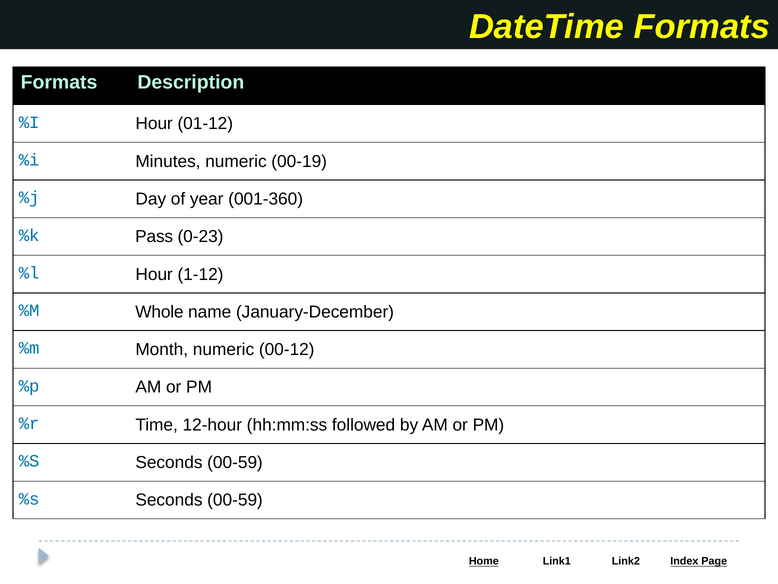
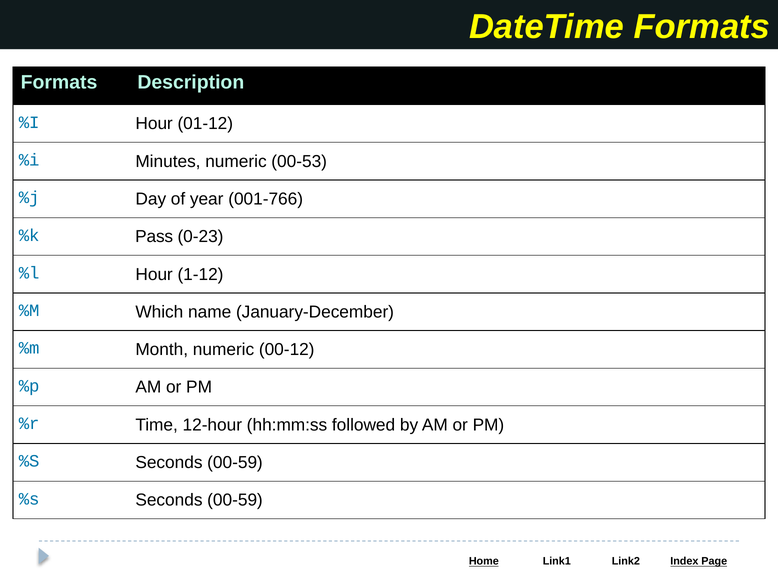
00-19: 00-19 -> 00-53 (299, 161)
001-360: 001-360 -> 001-766 (266, 199)
Whole: Whole -> Which (159, 312)
